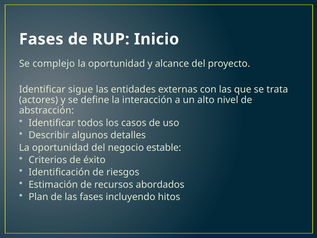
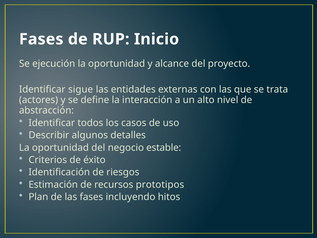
complejo: complejo -> ejecución (54, 64)
abordados: abordados -> prototipos (160, 184)
